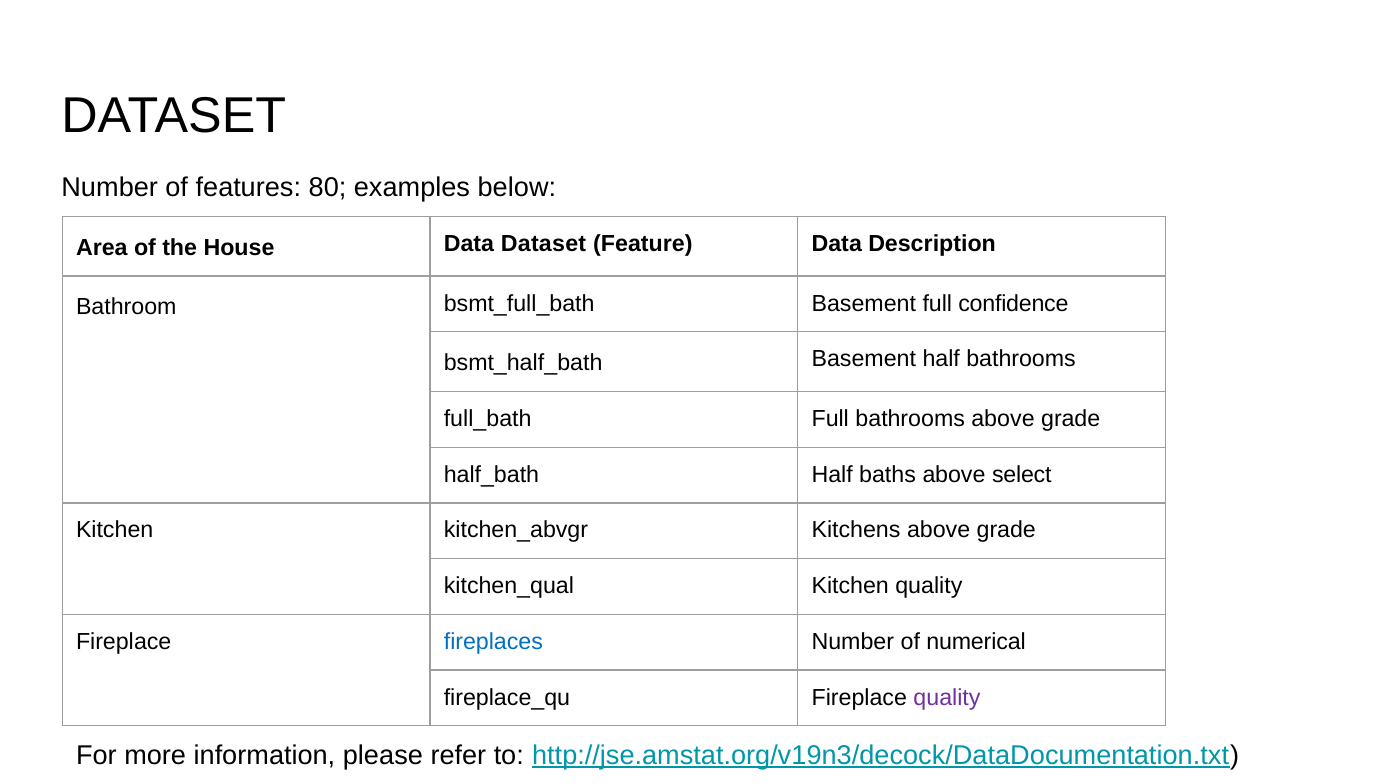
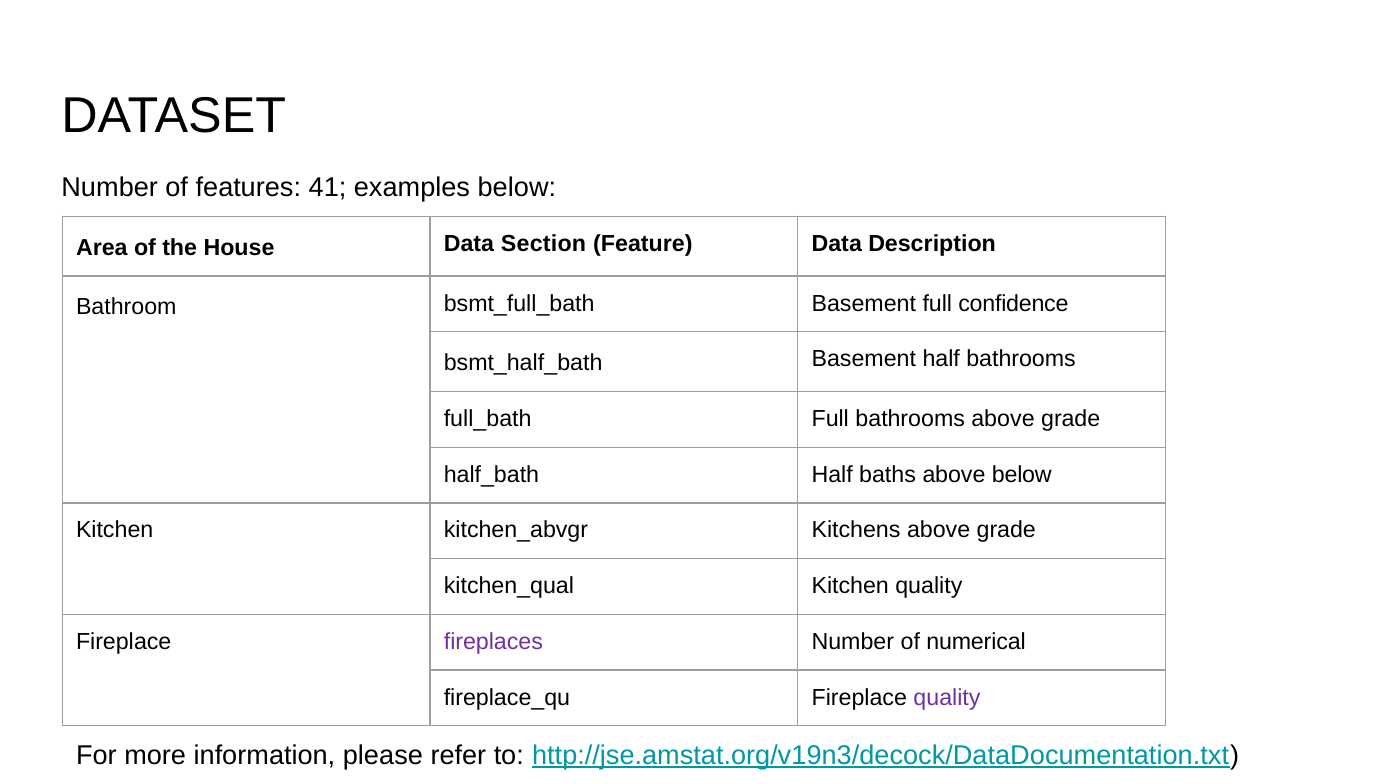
80: 80 -> 41 (328, 187)
Data Dataset: Dataset -> Section (544, 244)
above select: select -> below (1022, 475)
fireplaces colour: blue -> purple (493, 642)
